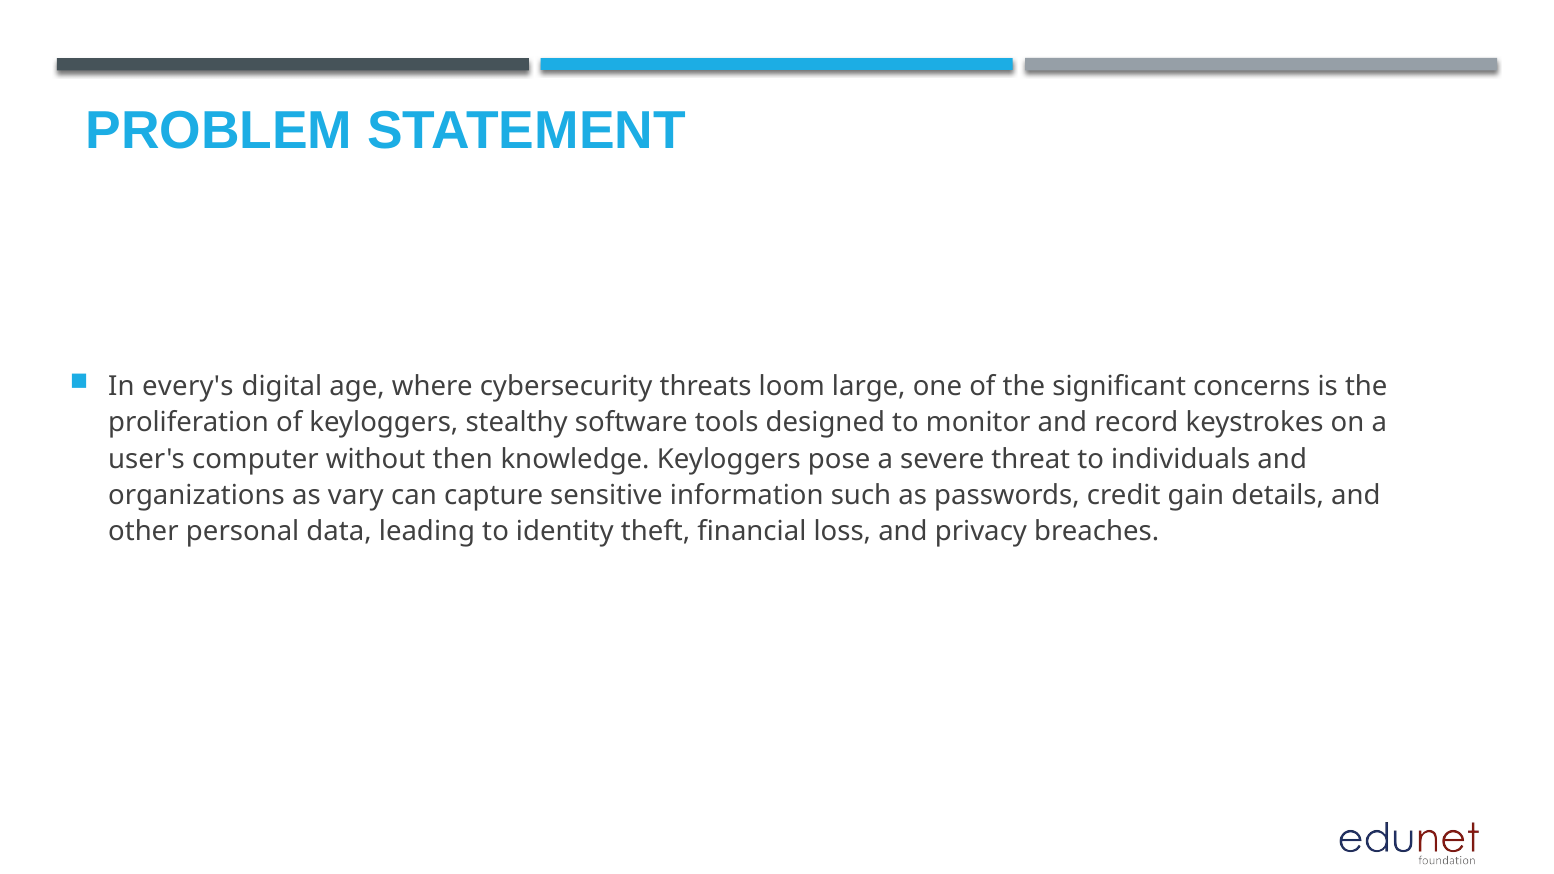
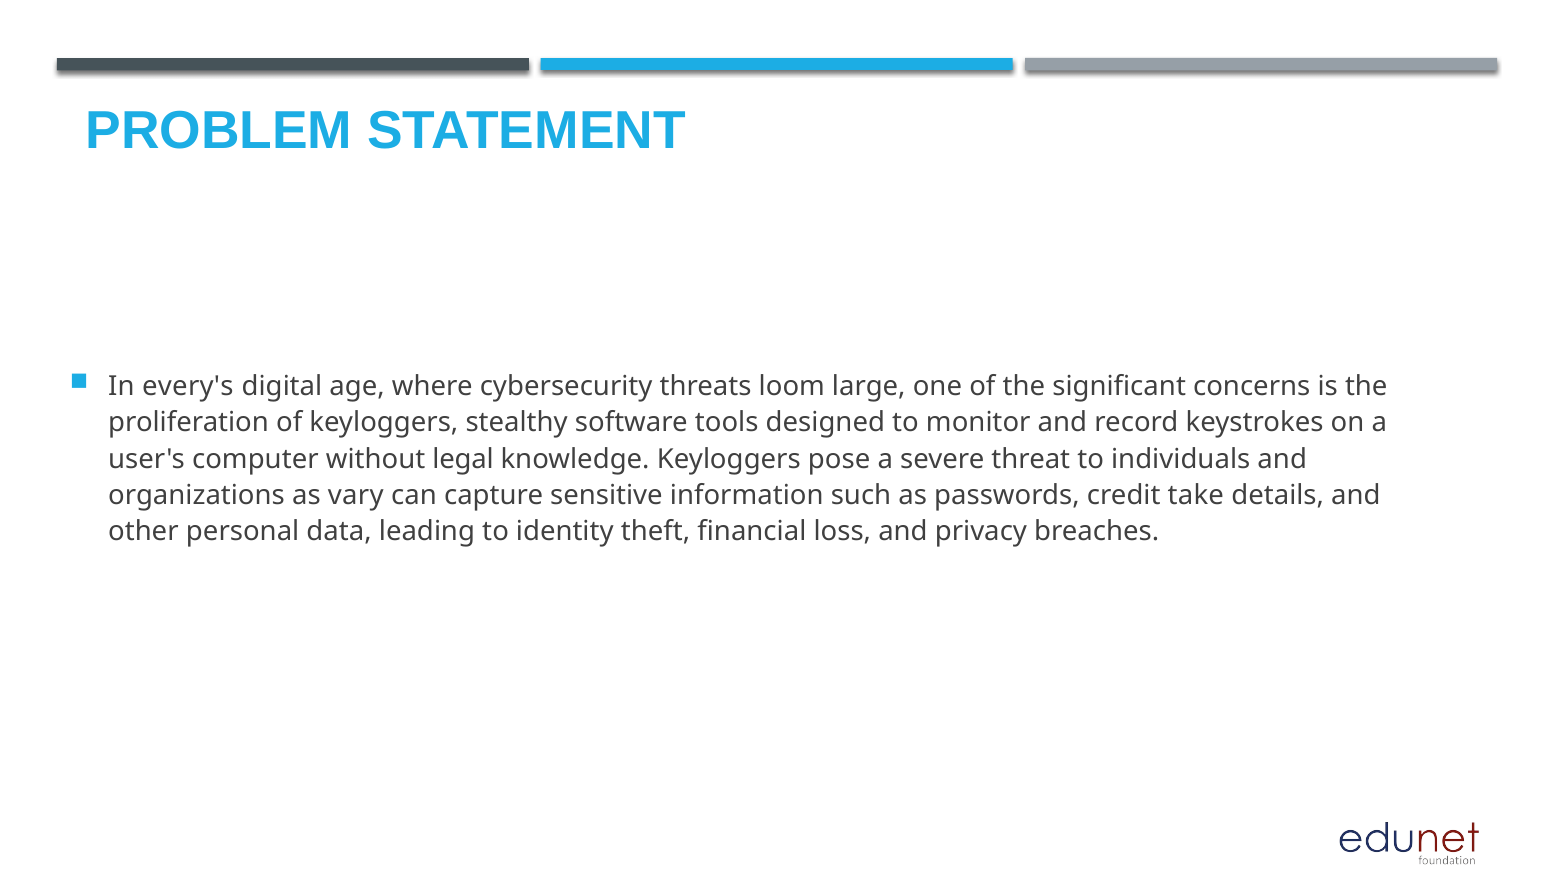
then: then -> legal (463, 459)
gain: gain -> take (1196, 495)
